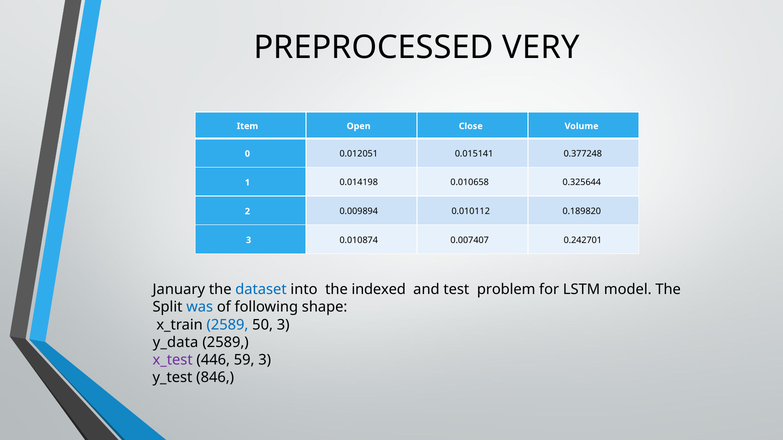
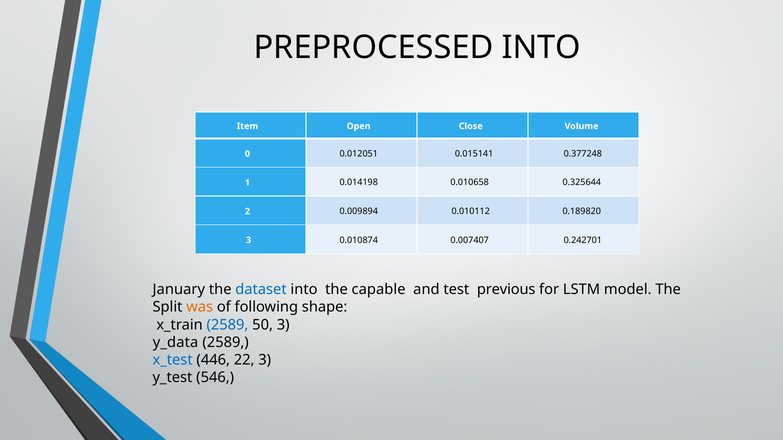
PREPROCESSED VERY: VERY -> INTO (541, 47)
indexed: indexed -> capable (379, 290)
problem: problem -> previous (506, 290)
was colour: blue -> orange (200, 307)
x_test colour: purple -> blue (173, 360)
59: 59 -> 22 (244, 360)
846: 846 -> 546 (215, 378)
